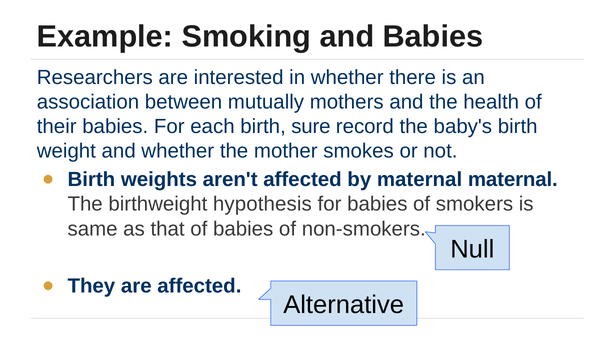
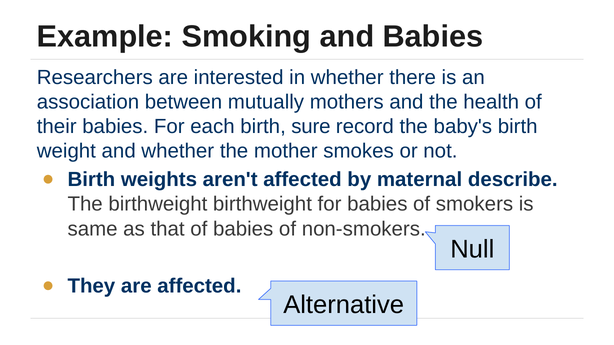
maternal maternal: maternal -> describe (513, 180)
birthweight hypothesis: hypothesis -> birthweight (262, 204)
